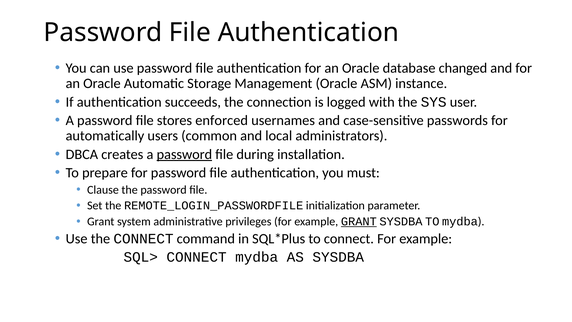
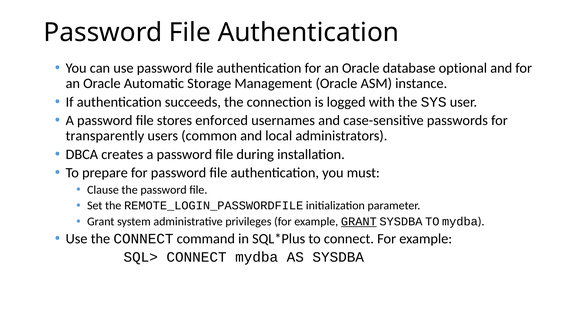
changed: changed -> optional (463, 68)
automatically: automatically -> transparently (105, 136)
password underline: present -> none (184, 154)
